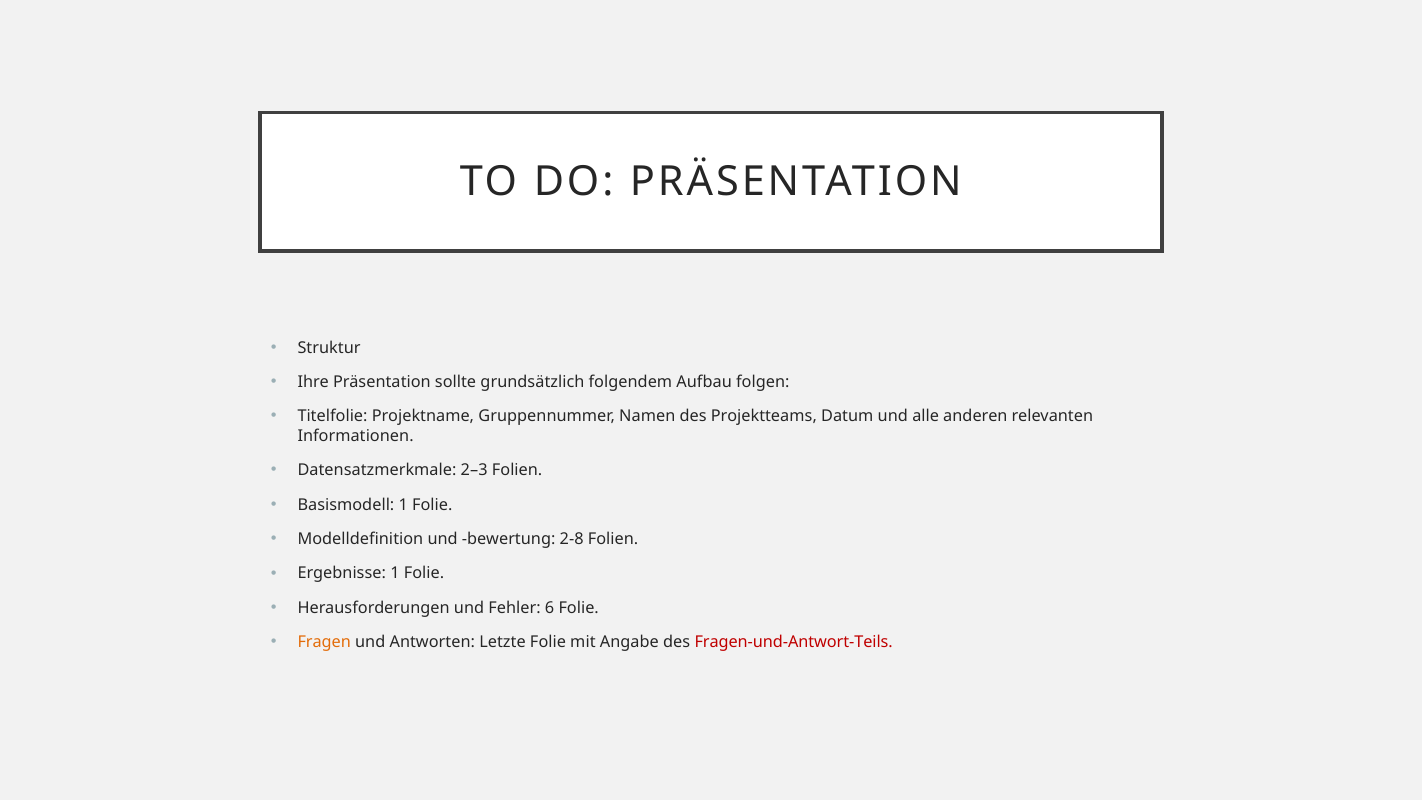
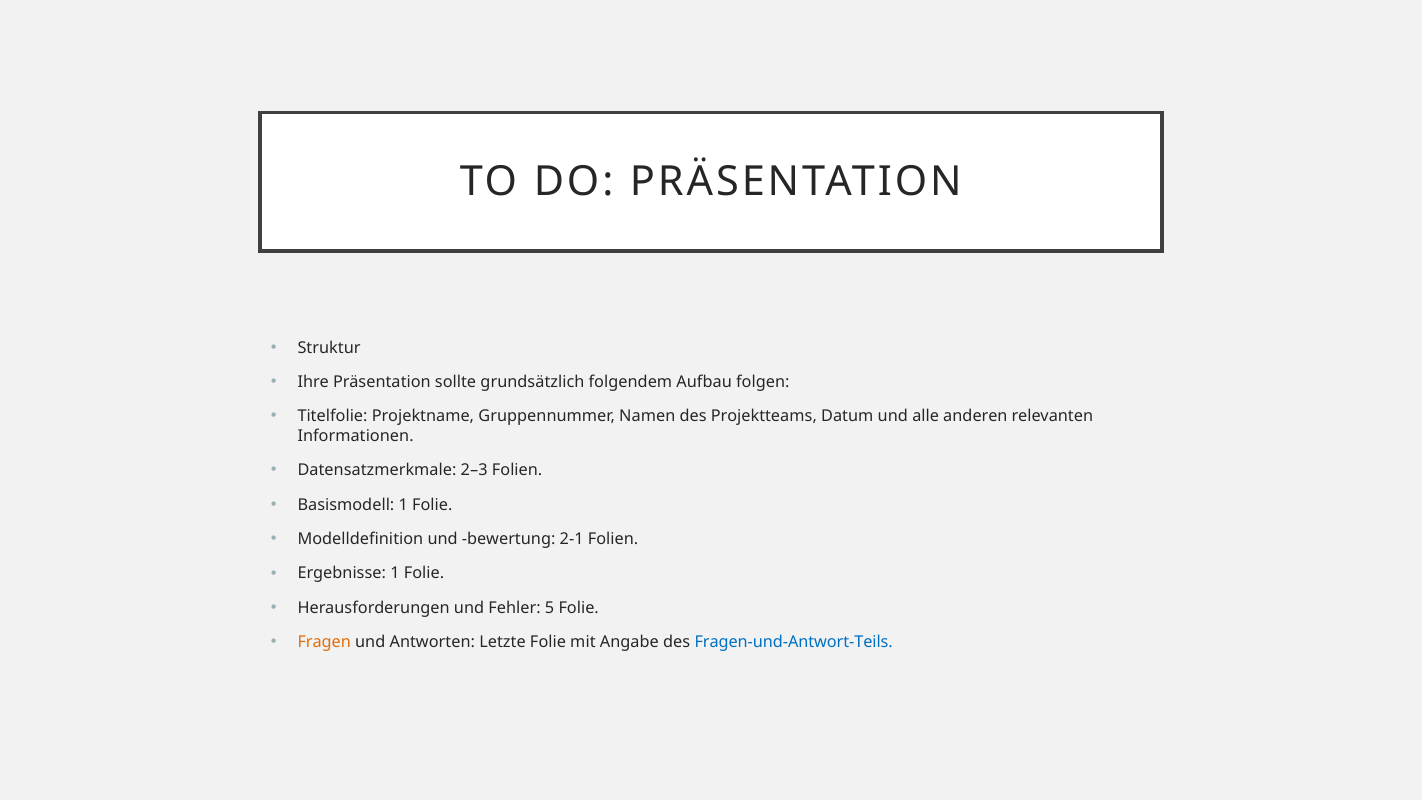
2-8: 2-8 -> 2-1 (572, 539)
6: 6 -> 5 (550, 608)
Fragen-und-Antwort-Teils colour: red -> blue (794, 642)
